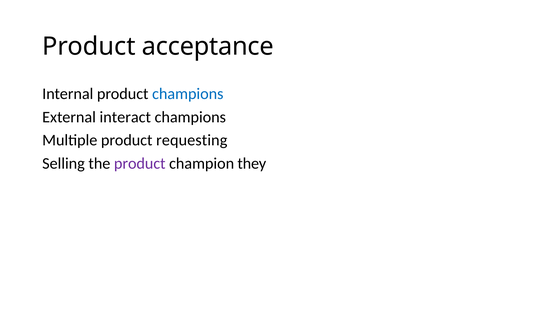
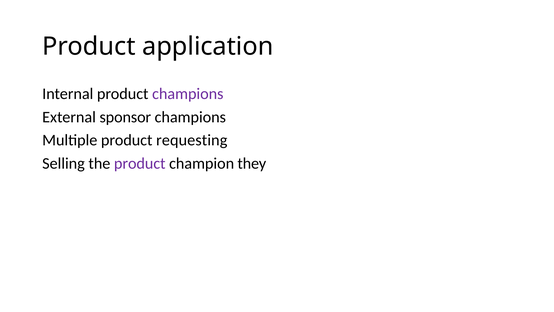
acceptance: acceptance -> application (208, 47)
champions colour: blue -> purple (188, 94)
interact: interact -> sponsor (125, 117)
